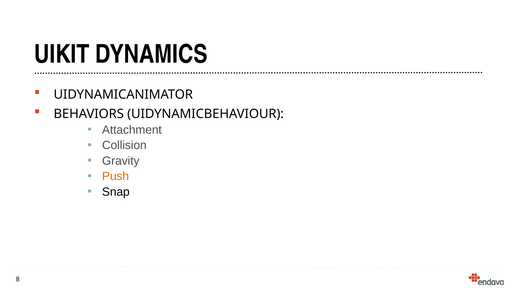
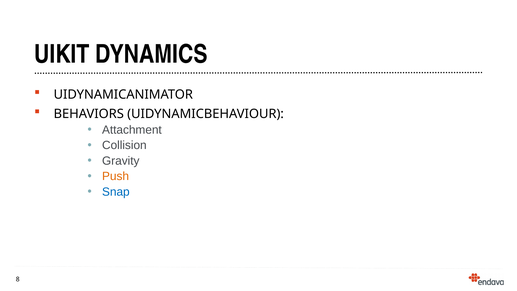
Snap colour: black -> blue (116, 192)
